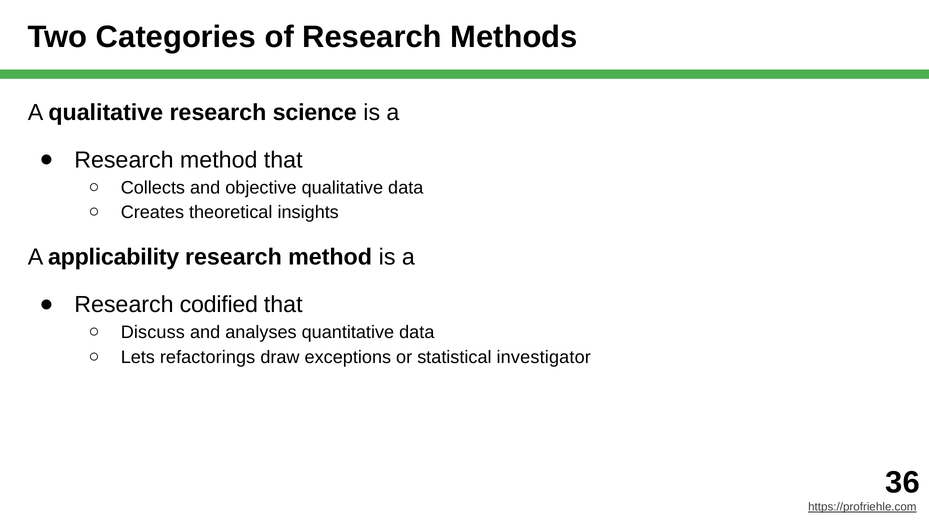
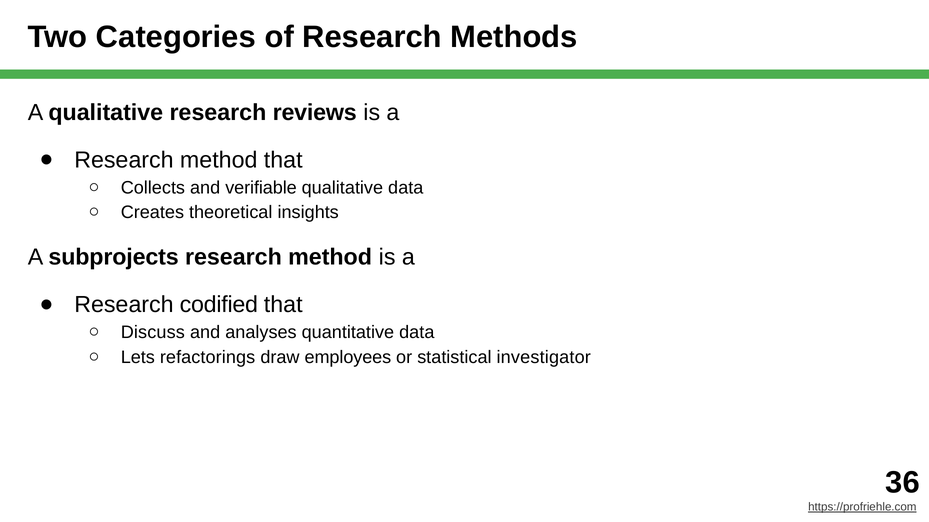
science: science -> reviews (315, 113)
objective: objective -> verifiable (261, 188)
applicability: applicability -> subprojects (114, 257)
exceptions: exceptions -> employees (348, 358)
